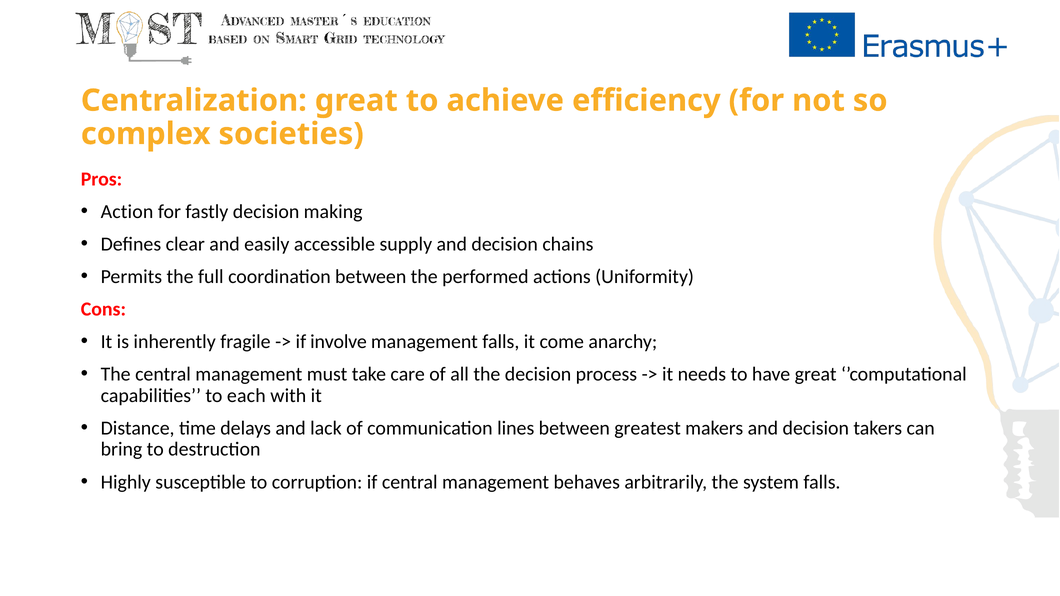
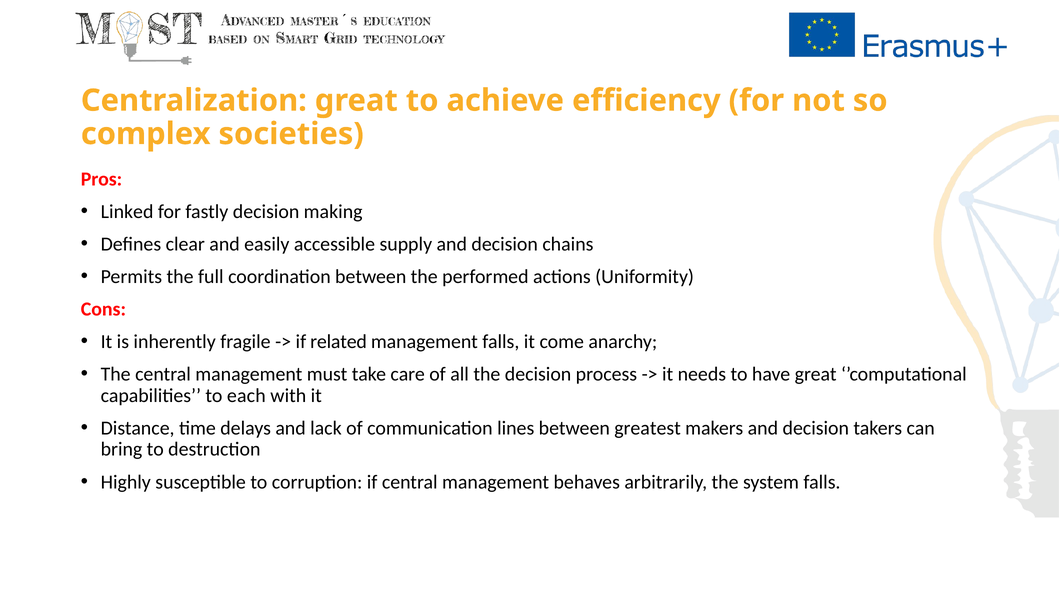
Action: Action -> Linked (127, 212)
involve: involve -> related (339, 342)
